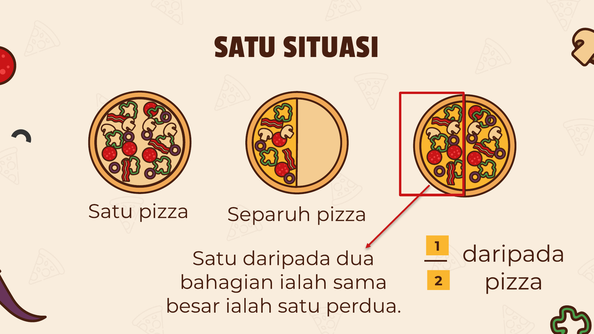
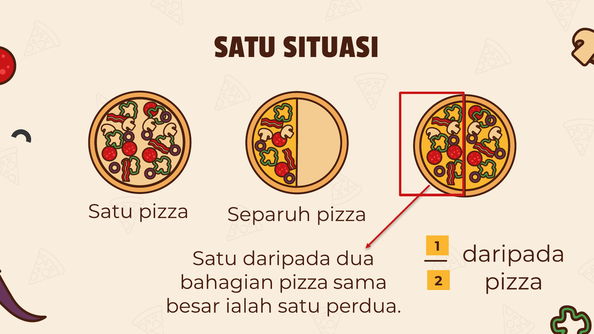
bahagian ialah: ialah -> pizza (304, 282)
